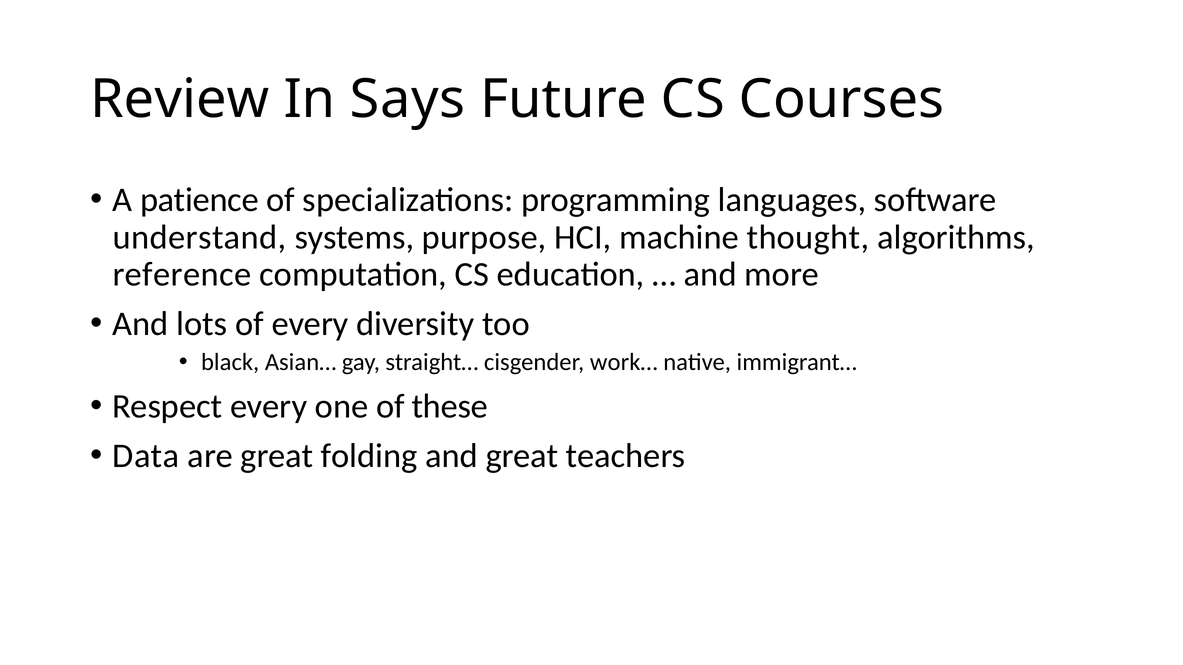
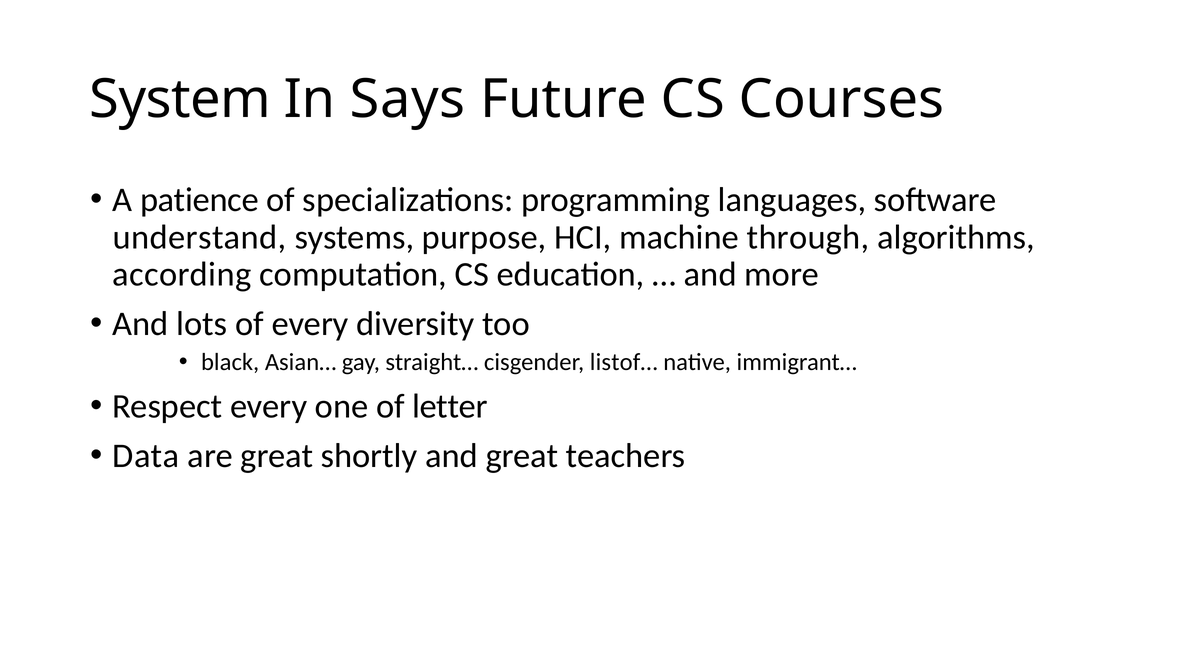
Review: Review -> System (180, 99)
thought: thought -> through (808, 237)
reference: reference -> according (182, 275)
work…: work… -> listof… (624, 362)
these: these -> letter (450, 407)
folding: folding -> shortly (369, 456)
